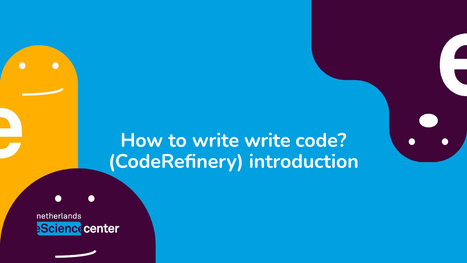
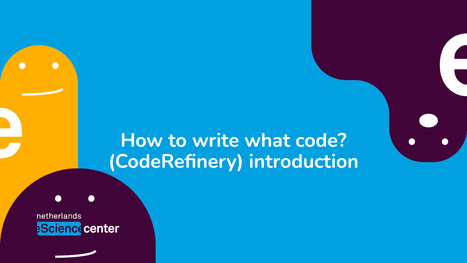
write write: write -> what (267, 140)
